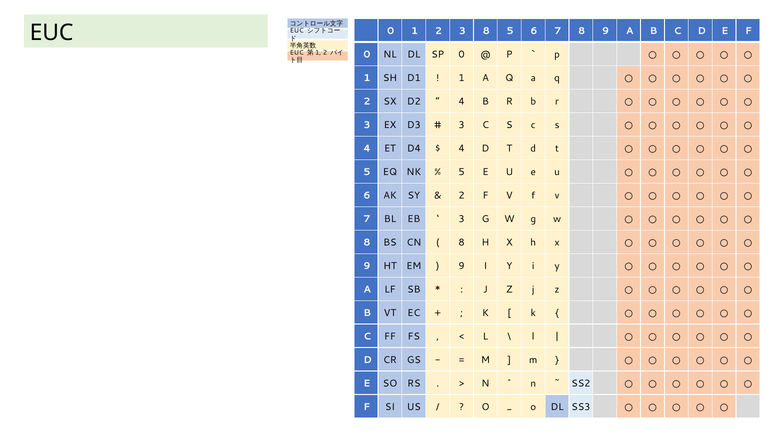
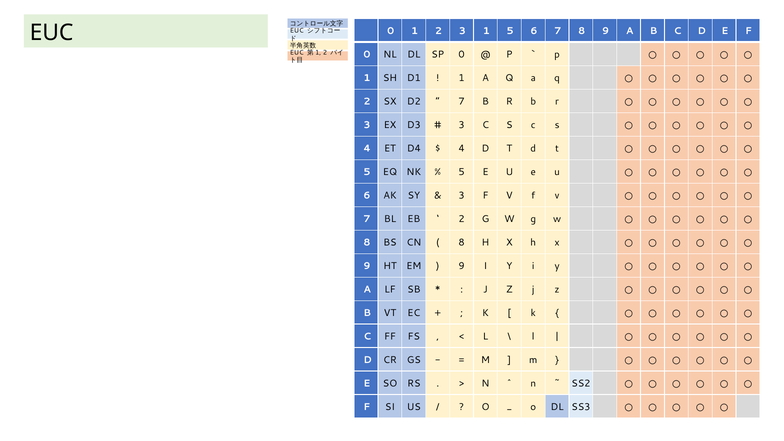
3 8: 8 -> 1 (486, 31)
4: 4 -> 7 (462, 101)
2: 2 -> 3 (462, 195)
3: 3 -> 2 (462, 219)
